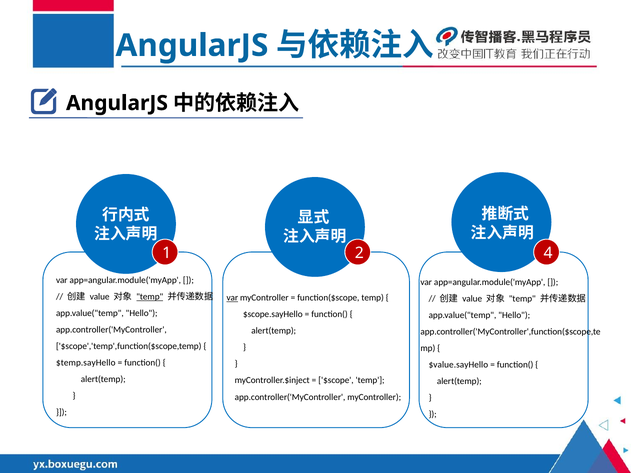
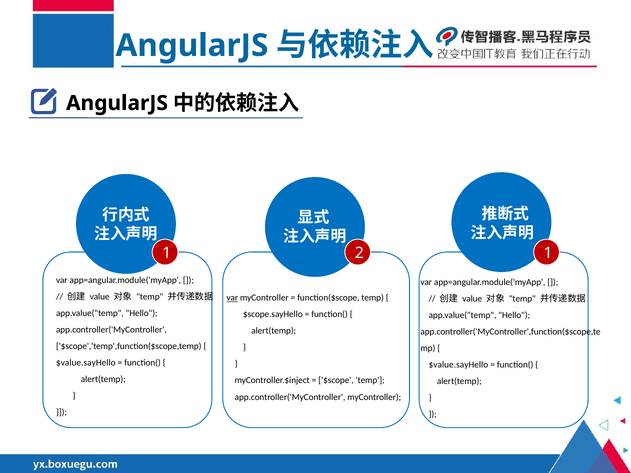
2 4: 4 -> 1 (548, 253)
temp underline: present -> none (150, 297)
$temp.sayHello: $temp.sayHello -> $value.sayHello (86, 363)
